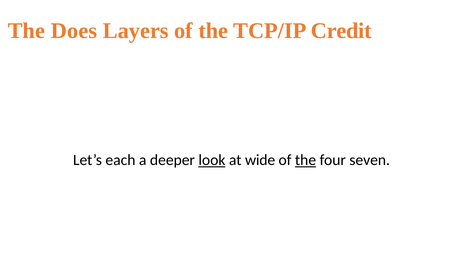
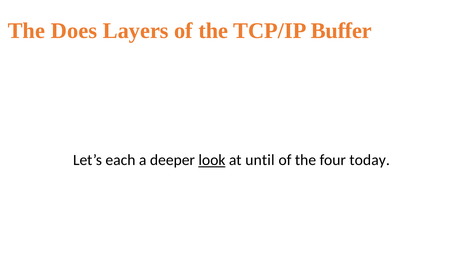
Credit: Credit -> Buffer (341, 31)
wide: wide -> until (260, 160)
the underline: present -> none (306, 160)
seven: seven -> today (370, 160)
